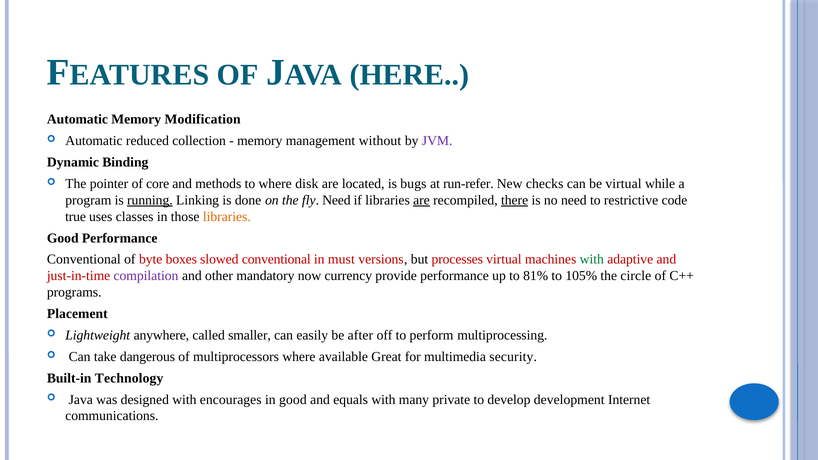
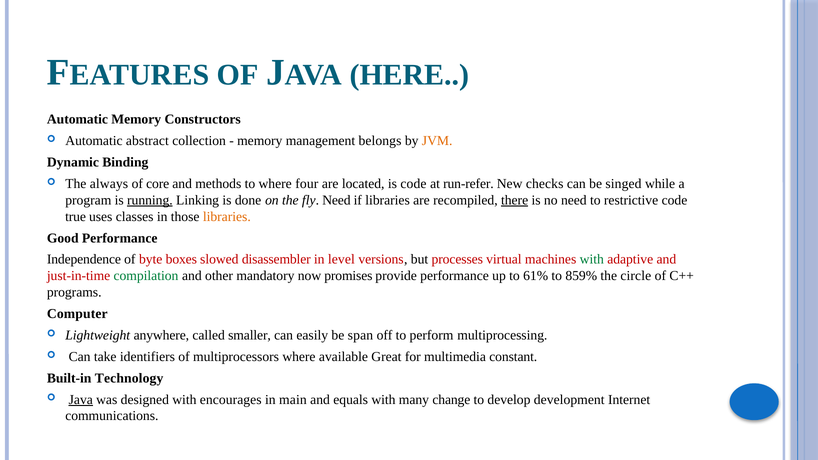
Modification: Modification -> Constructors (203, 120)
reduced: reduced -> abstract (147, 141)
without: without -> belongs (380, 141)
JVM colour: purple -> orange (437, 141)
pointer: pointer -> always (109, 184)
disk: disk -> four (307, 184)
is bugs: bugs -> code (413, 184)
be virtual: virtual -> singed (623, 184)
are underline: present -> none (421, 200)
Conventional: Conventional -> Independence (84, 260)
slowed conventional: conventional -> disassembler (276, 260)
must: must -> level (341, 260)
compilation colour: purple -> green (146, 276)
currency: currency -> promises (348, 276)
81%: 81% -> 61% (536, 276)
105%: 105% -> 859% (581, 276)
Placement: Placement -> Computer (77, 314)
after: after -> span (360, 335)
dangerous: dangerous -> identifiers (147, 357)
security: security -> constant (513, 357)
Java underline: none -> present (81, 400)
in good: good -> main (293, 400)
private: private -> change (451, 400)
